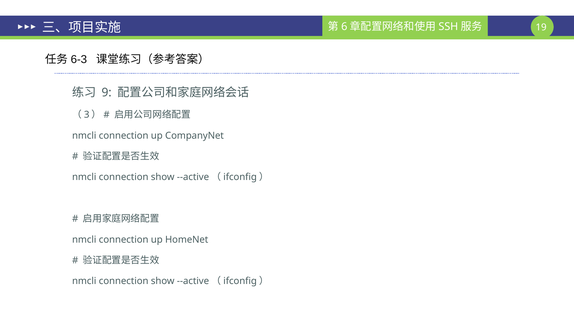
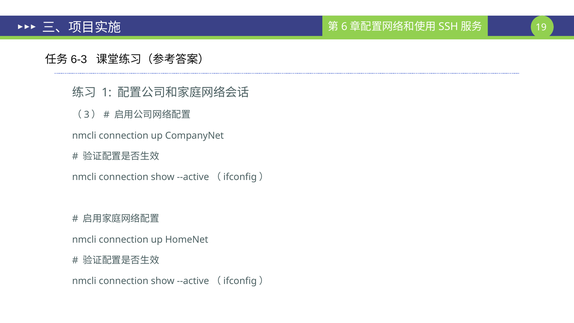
9: 9 -> 1 (107, 93)
